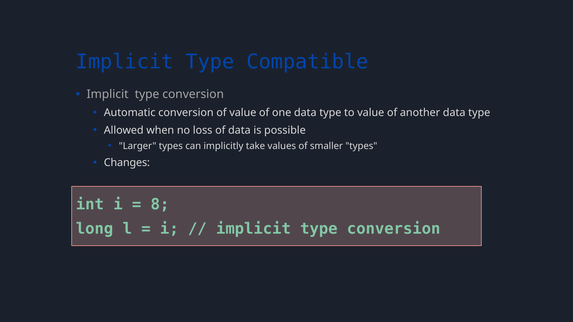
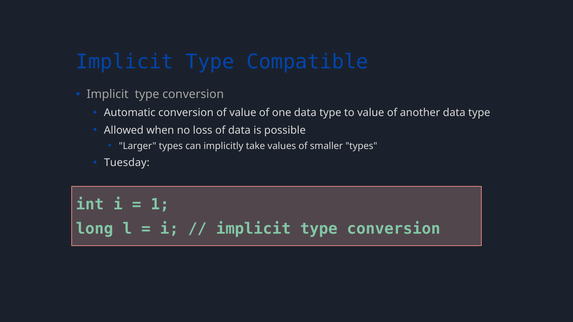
Changes: Changes -> Tuesday (127, 163)
8: 8 -> 1 (160, 205)
